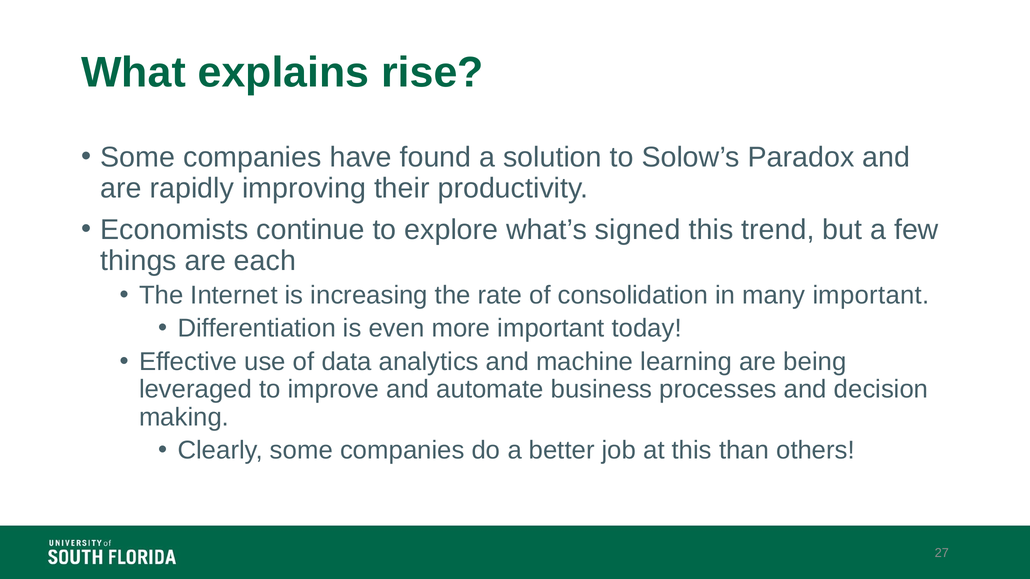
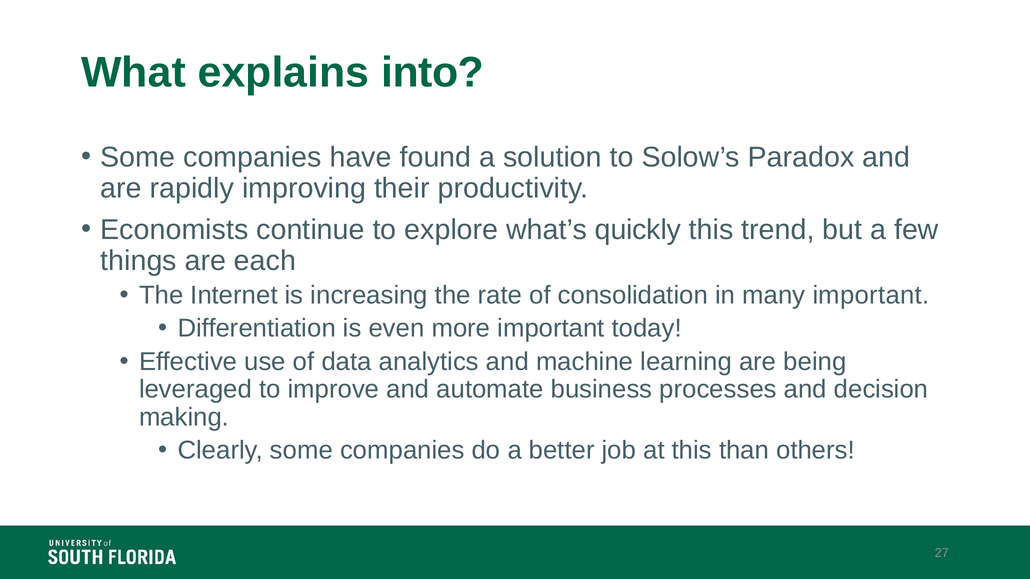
rise: rise -> into (433, 73)
signed: signed -> quickly (638, 230)
